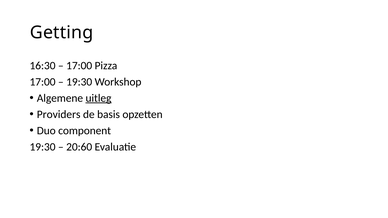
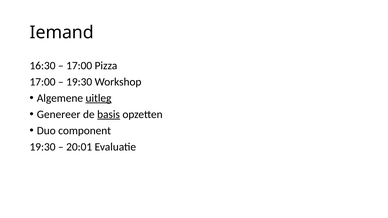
Getting: Getting -> Iemand (62, 33)
Providers: Providers -> Genereer (59, 114)
basis underline: none -> present (109, 114)
20:60: 20:60 -> 20:01 (79, 147)
